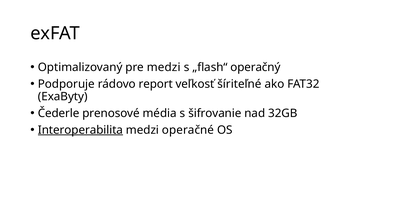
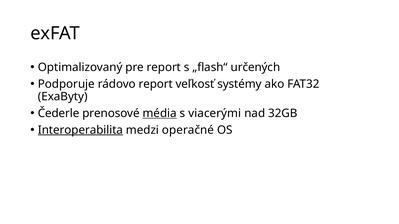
pre medzi: medzi -> report (164, 67)
operačný: operačný -> určených (255, 67)
šíriteľné: šíriteľné -> systémy (239, 84)
média underline: none -> present (160, 113)
šifrovanie: šifrovanie -> viacerými (215, 113)
